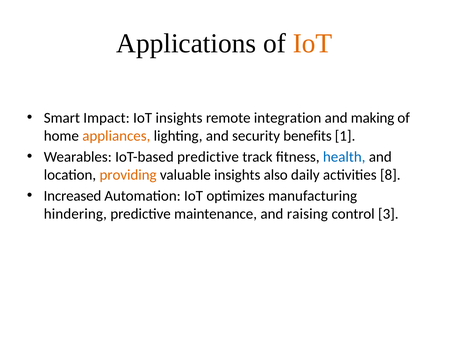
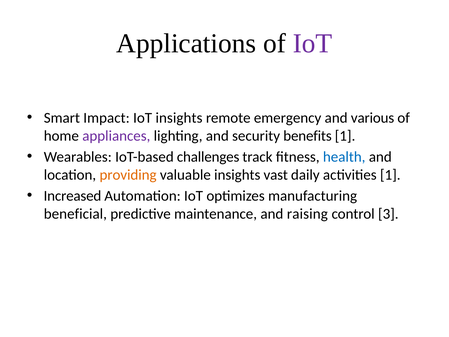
IoT colour: orange -> purple (313, 43)
integration: integration -> emergency (288, 118)
making: making -> various (373, 118)
appliances colour: orange -> purple (116, 136)
IoT-based predictive: predictive -> challenges (208, 157)
also: also -> vast (276, 175)
activities 8: 8 -> 1 (390, 175)
hindering: hindering -> beneficial (75, 214)
